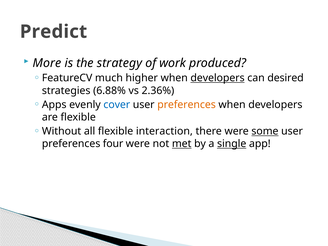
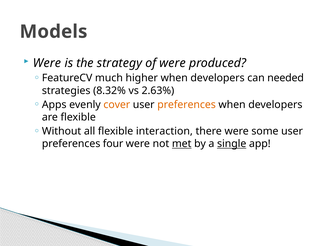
Predict: Predict -> Models (54, 32)
More: More -> Were (47, 63)
of work: work -> were (173, 63)
developers underline: present -> none (218, 78)
desired: desired -> needed (286, 78)
6.88%: 6.88% -> 8.32% (109, 91)
2.36%: 2.36% -> 2.63% (158, 91)
cover colour: blue -> orange (117, 105)
some underline: present -> none (265, 131)
